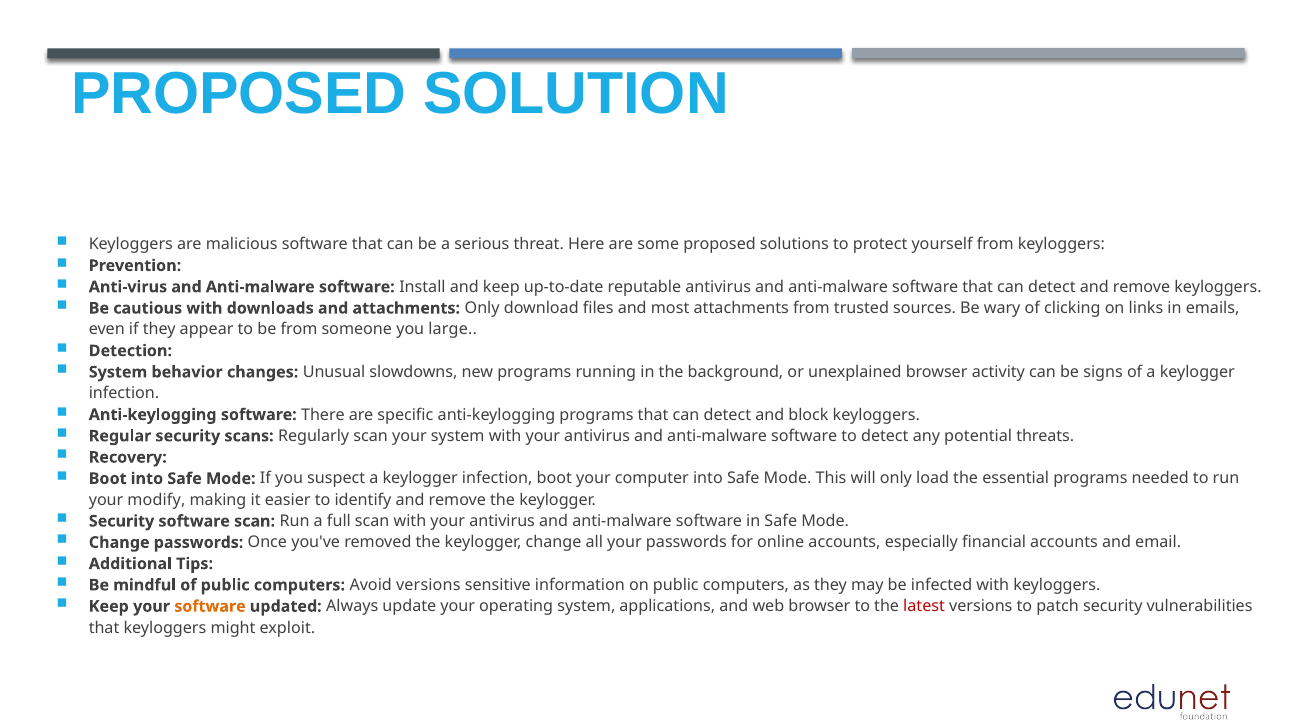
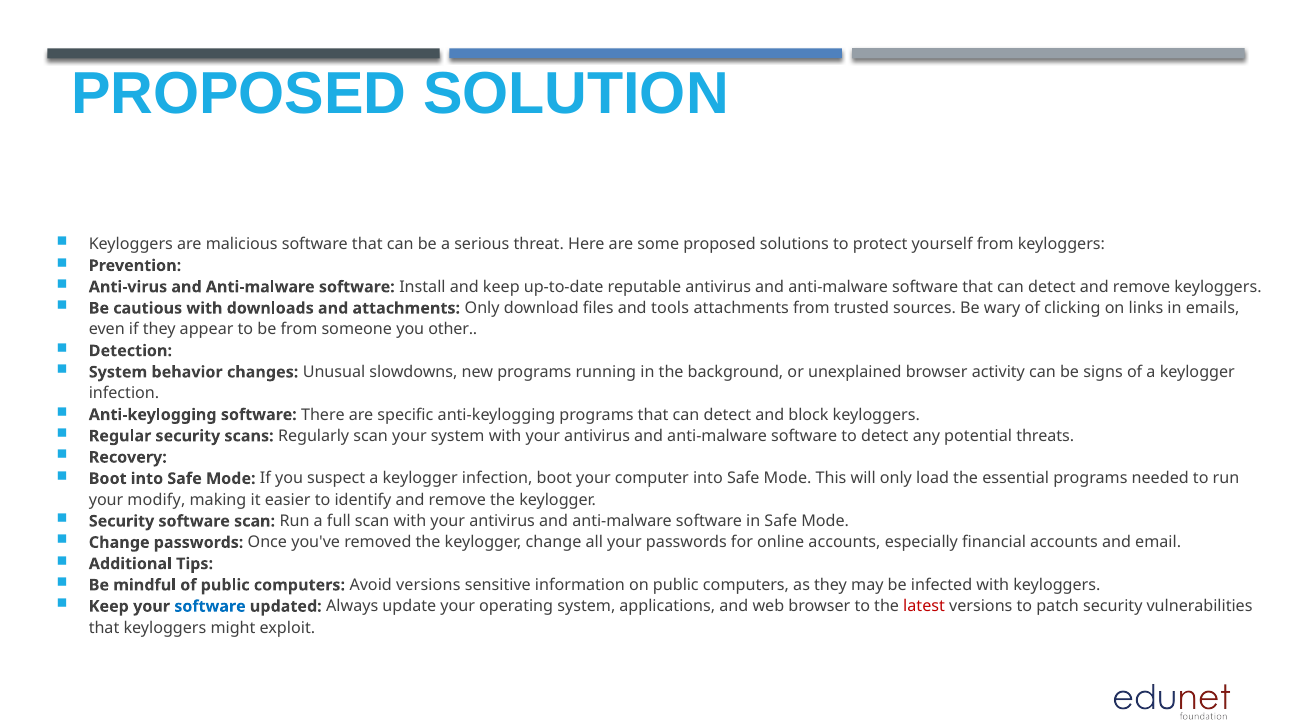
most: most -> tools (670, 308)
large: large -> other (453, 329)
software colour: orange -> blue (210, 606)
